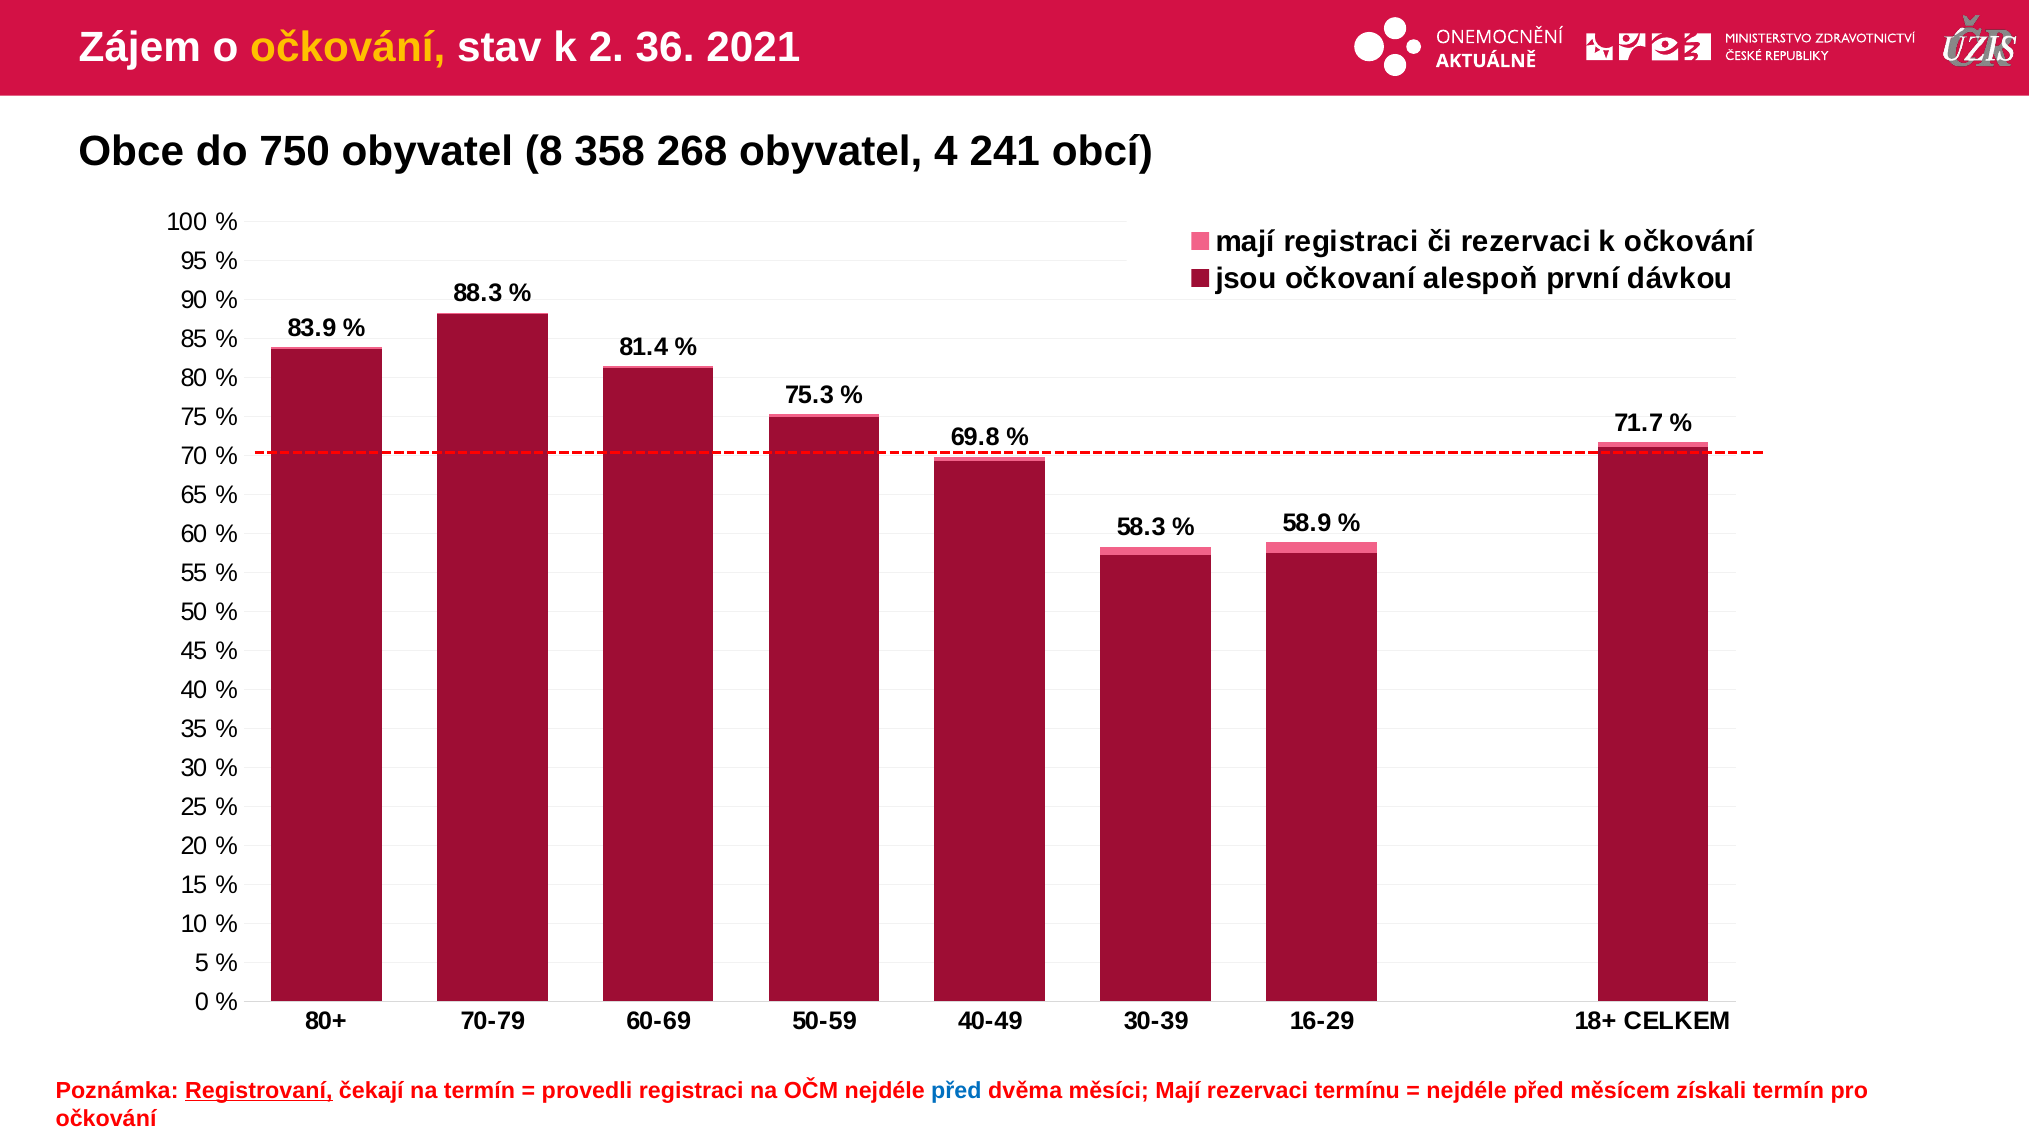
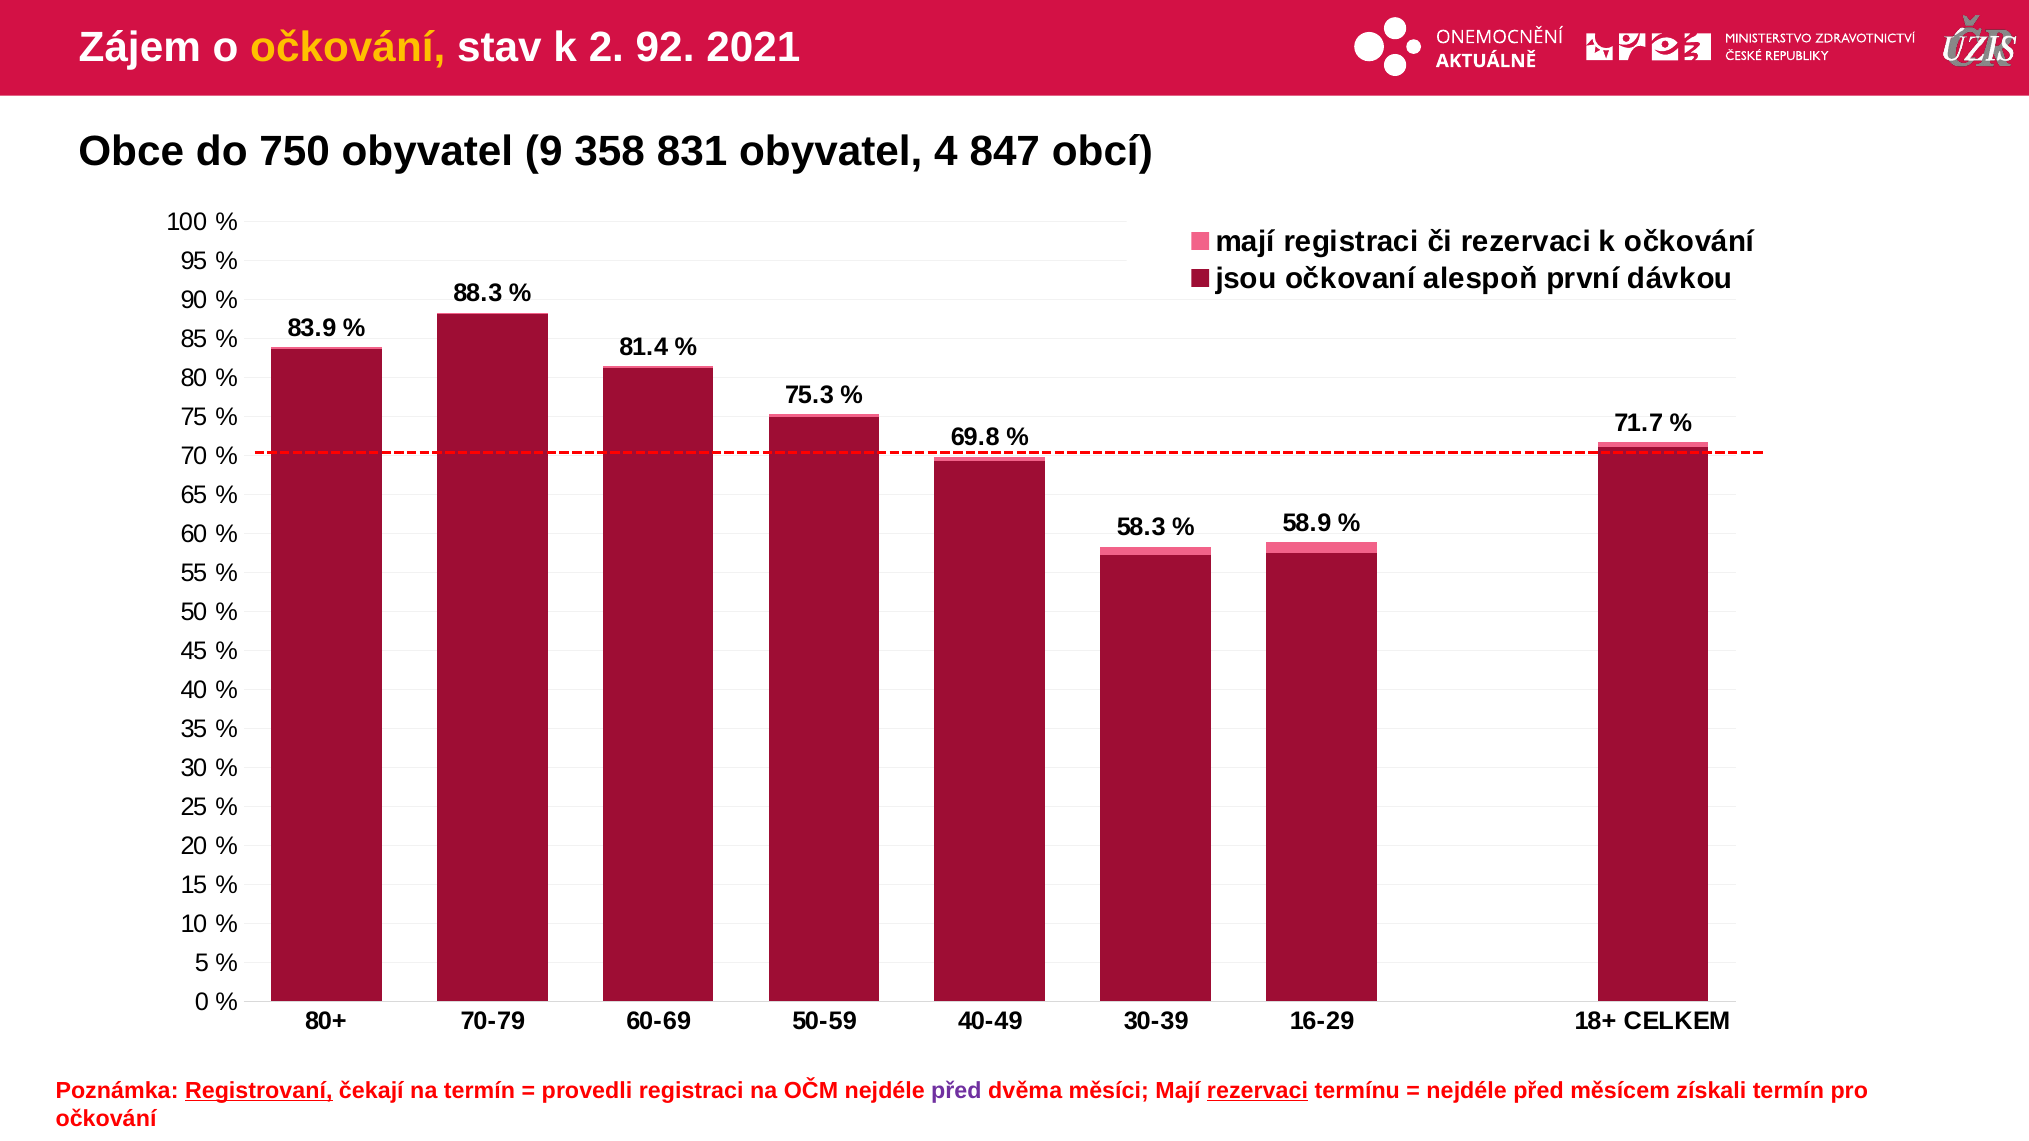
36: 36 -> 92 (665, 48)
8: 8 -> 9 (544, 151)
268: 268 -> 831 (692, 151)
241: 241 -> 847 (1005, 151)
před colour: blue -> purple (956, 1091)
rezervaci underline: none -> present (1258, 1091)
